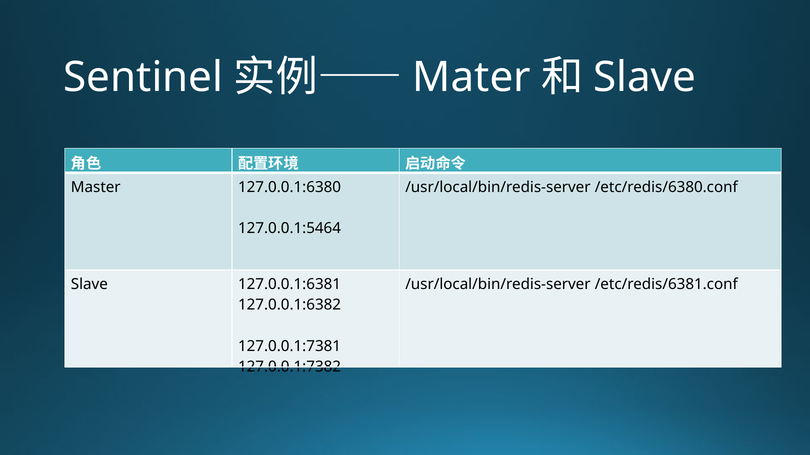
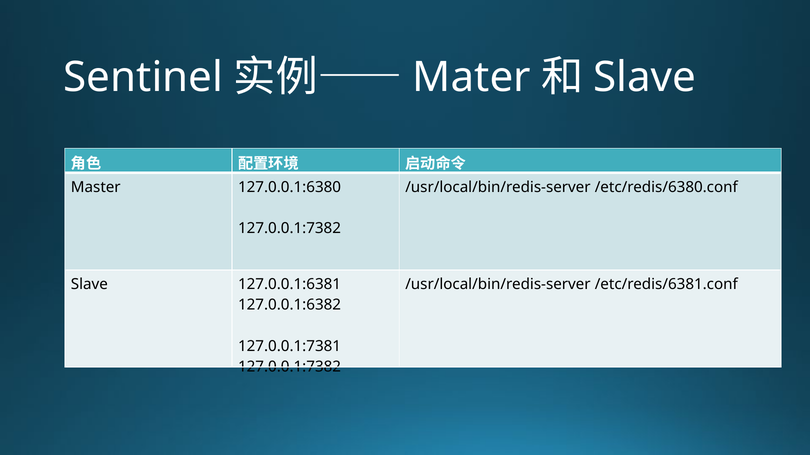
127.0.0.1:5464: 127.0.0.1:5464 -> 127.0.0.1:7382 (290, 229)
